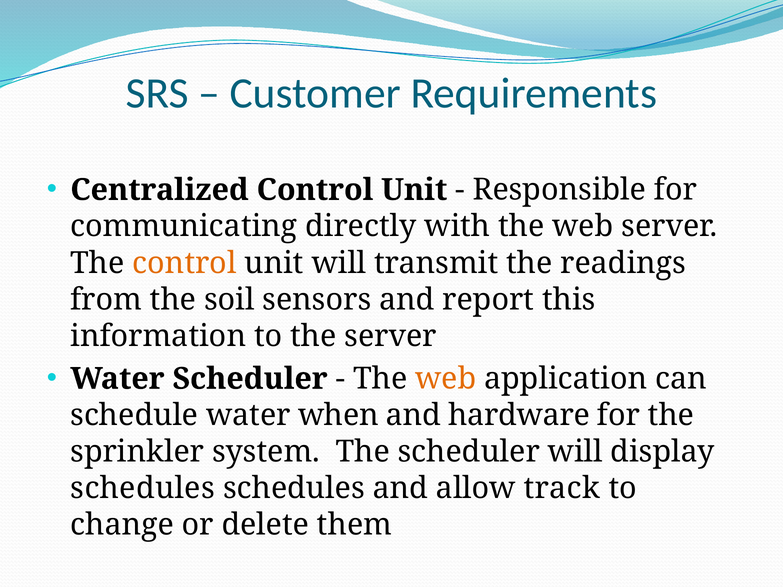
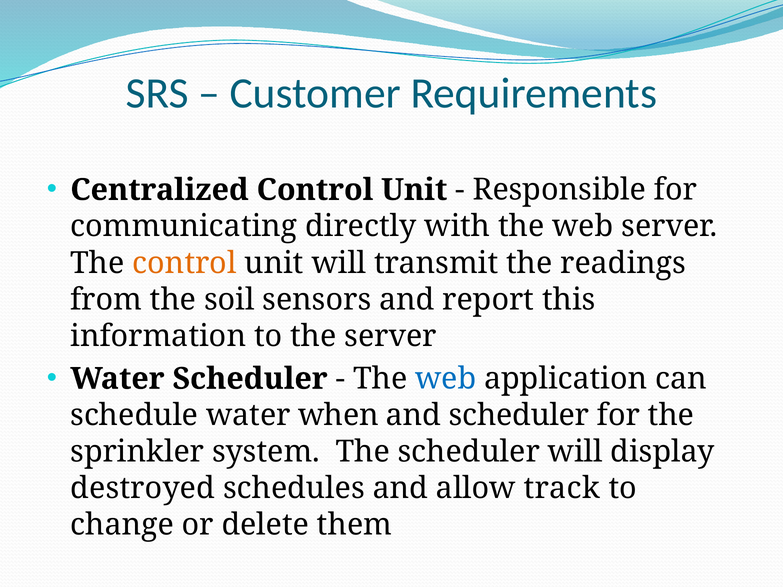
web colour: orange -> blue (446, 379)
and hardware: hardware -> scheduler (519, 415)
schedules: schedules -> destroyed (143, 489)
